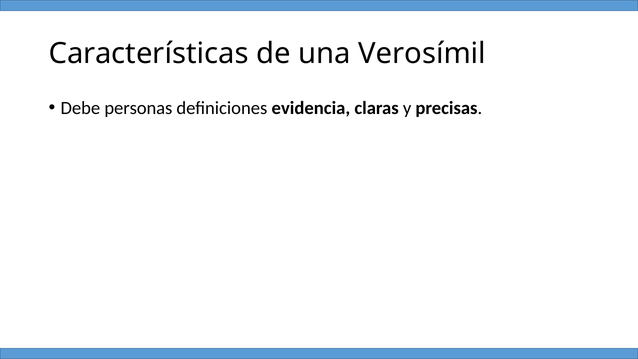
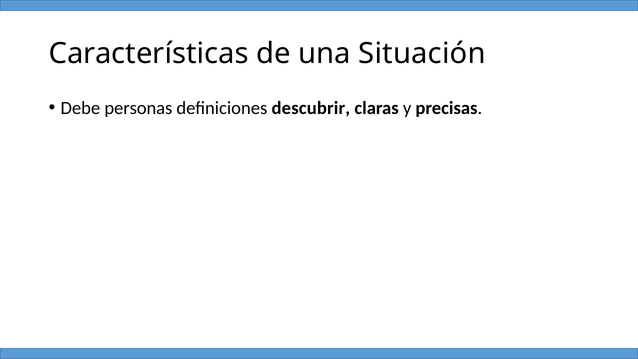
Verosímil: Verosímil -> Situación (422, 54)
evidencia: evidencia -> descubrir (311, 108)
